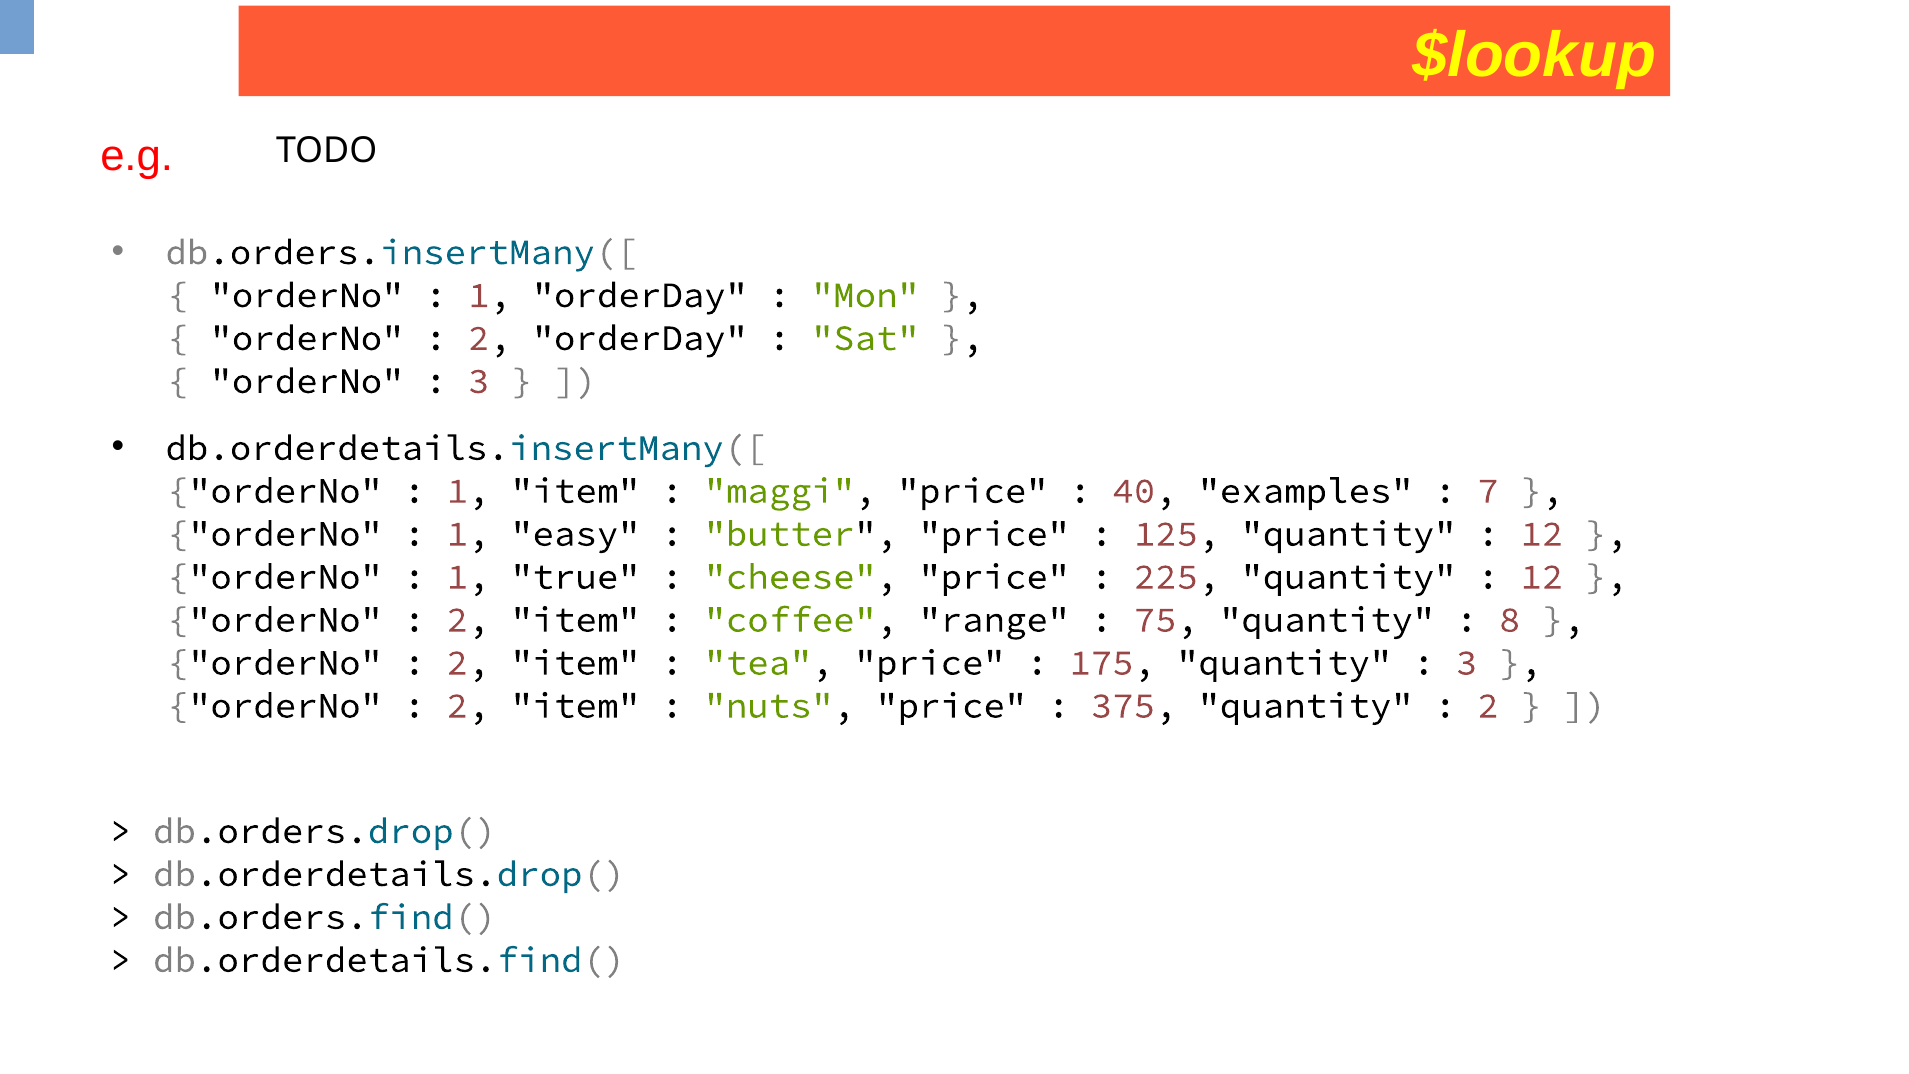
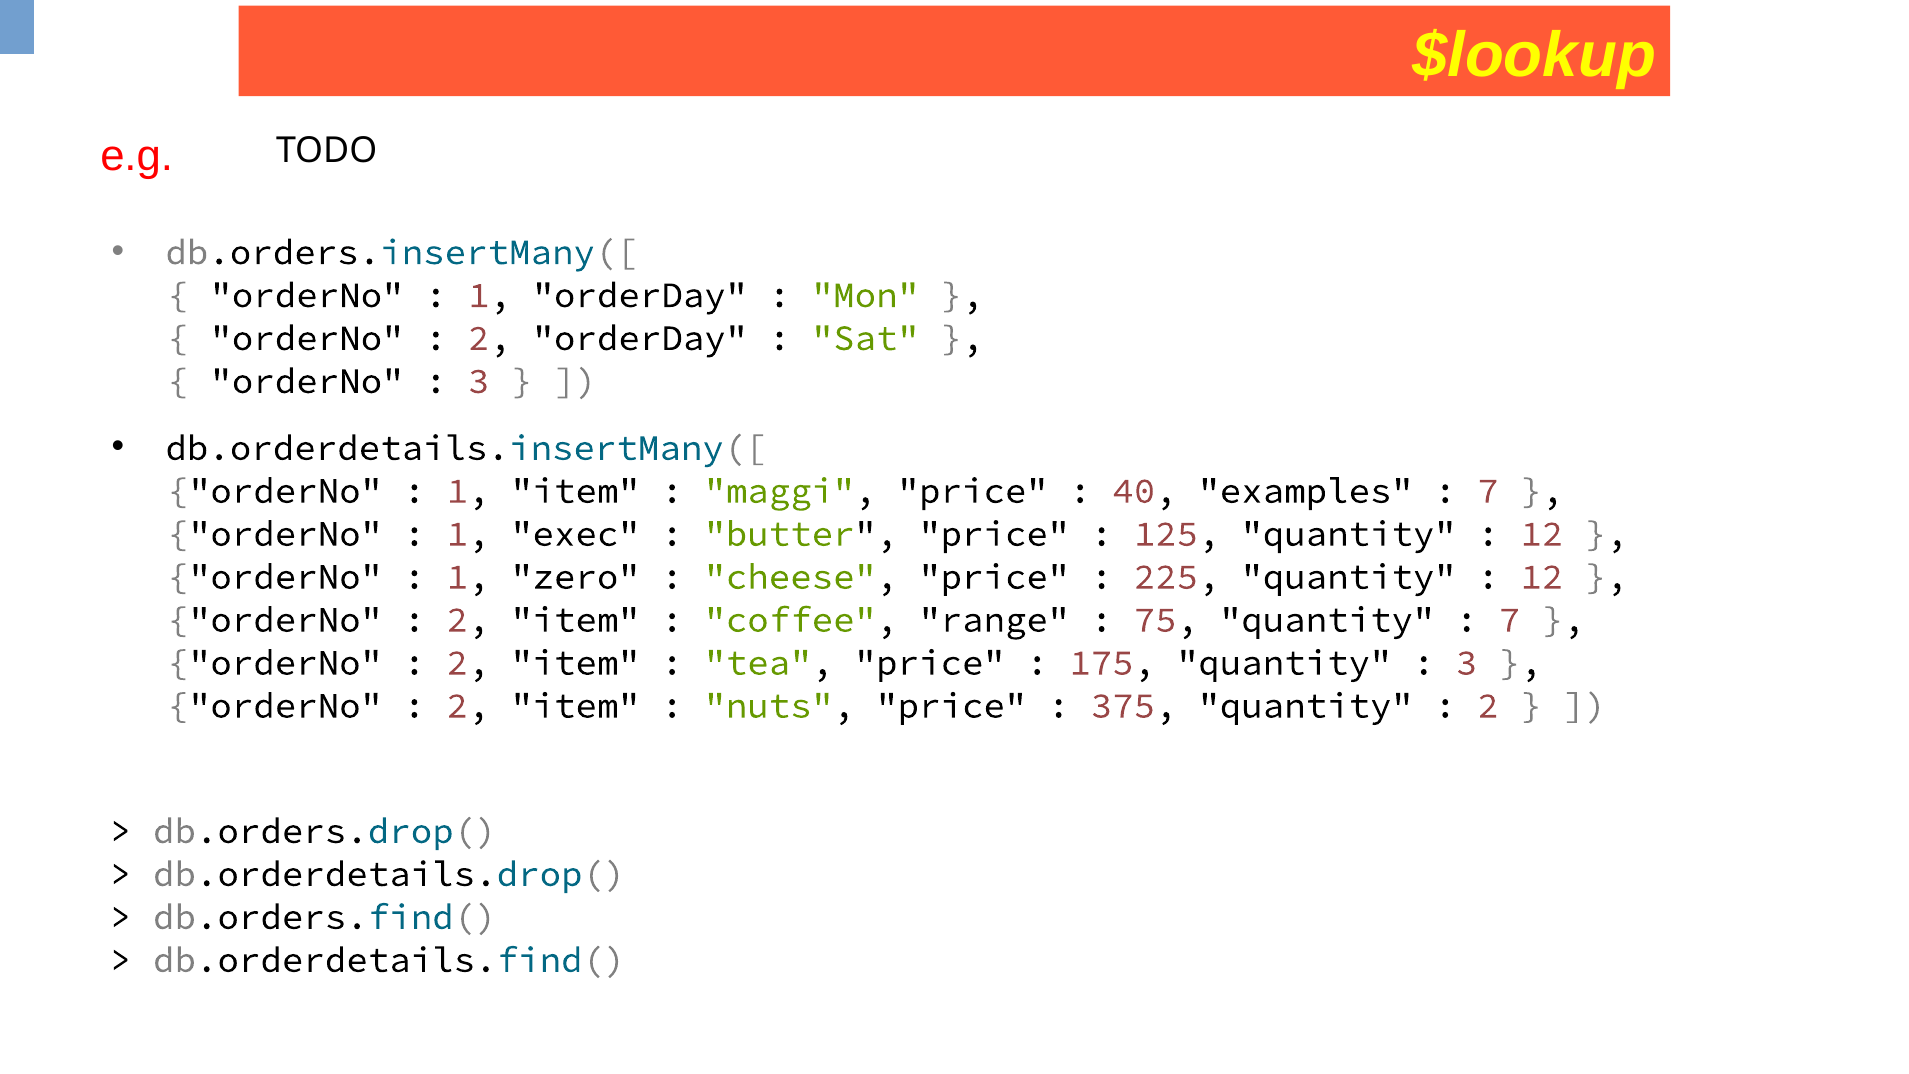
easy: easy -> exec (575, 534)
true: true -> zero (575, 577)
8: 8 -> 7 (1510, 620)
